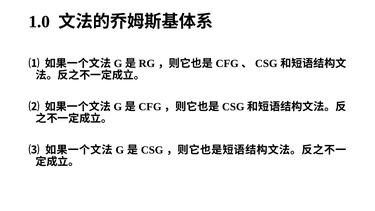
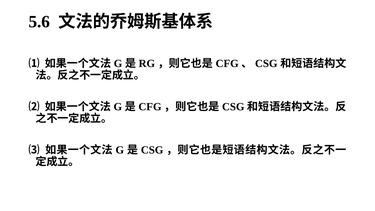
1.0: 1.0 -> 5.6 (39, 22)
